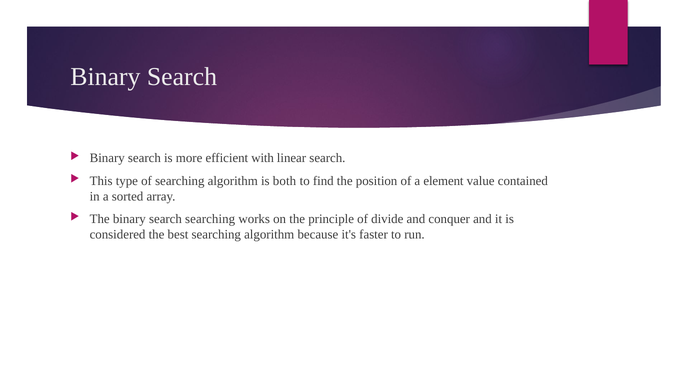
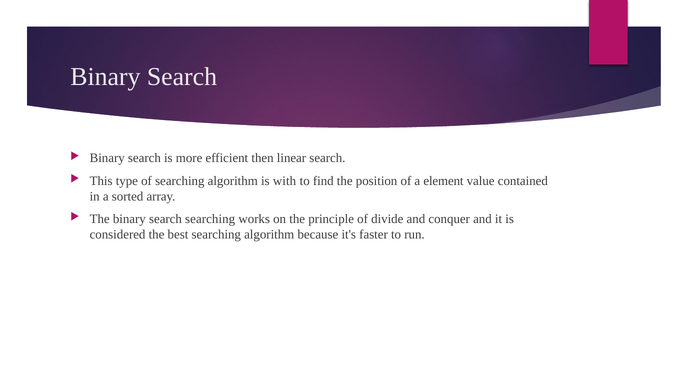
with: with -> then (263, 158)
both: both -> with (285, 181)
